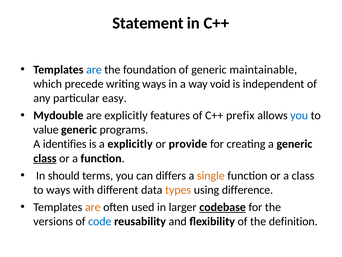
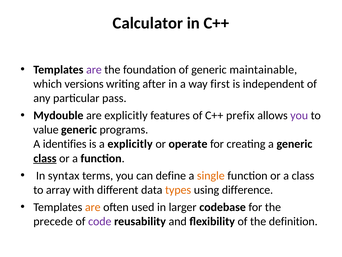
Statement: Statement -> Calculator (148, 23)
are colour: blue -> purple (94, 70)
precede: precede -> versions (84, 84)
writing ways: ways -> after (154, 84)
void: void -> first (220, 84)
easy: easy -> pass (114, 98)
you colour: blue -> purple (299, 115)
provide: provide -> operate (188, 144)
should: should -> syntax (64, 175)
differs: differs -> define (171, 175)
to ways: ways -> array (58, 190)
codebase underline: present -> none (223, 207)
versions: versions -> precede (53, 221)
code colour: blue -> purple (100, 221)
